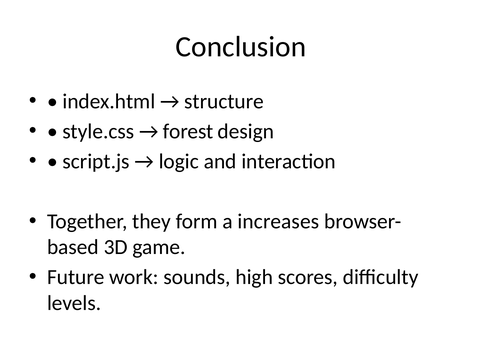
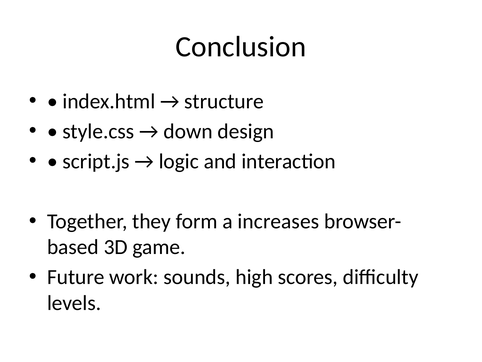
forest: forest -> down (188, 131)
